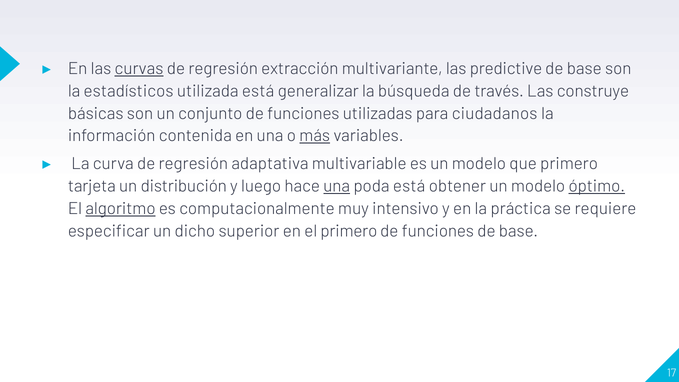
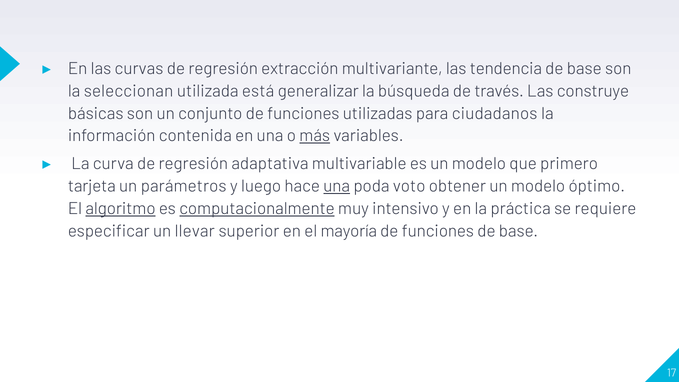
curvas underline: present -> none (139, 69)
predictive: predictive -> tendencia (506, 69)
estadísticos: estadísticos -> seleccionan (129, 91)
distribución: distribución -> parámetros (184, 186)
poda está: está -> voto (409, 186)
óptimo underline: present -> none (597, 186)
computacionalmente underline: none -> present (257, 209)
dicho: dicho -> llevar (195, 231)
el primero: primero -> mayoría (349, 231)
